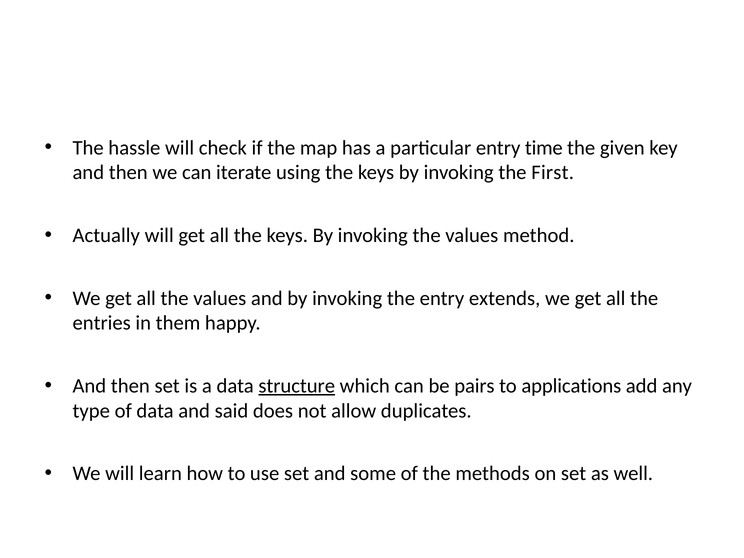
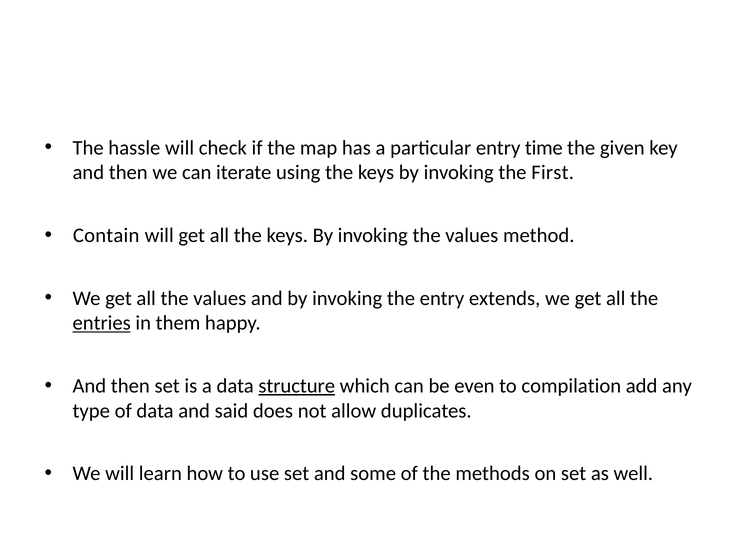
Actually: Actually -> Contain (106, 235)
entries underline: none -> present (102, 323)
pairs: pairs -> even (474, 386)
applications: applications -> compilation (571, 386)
